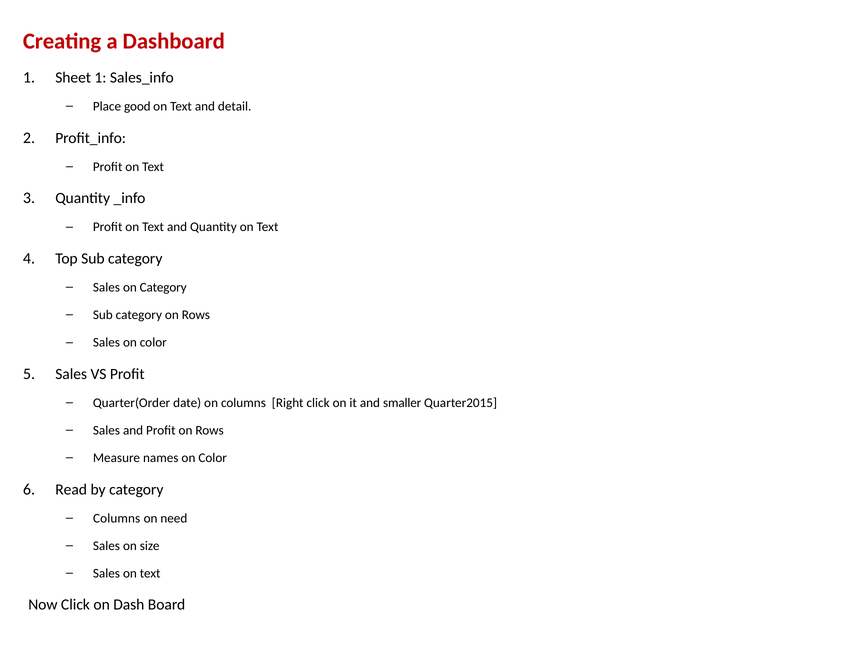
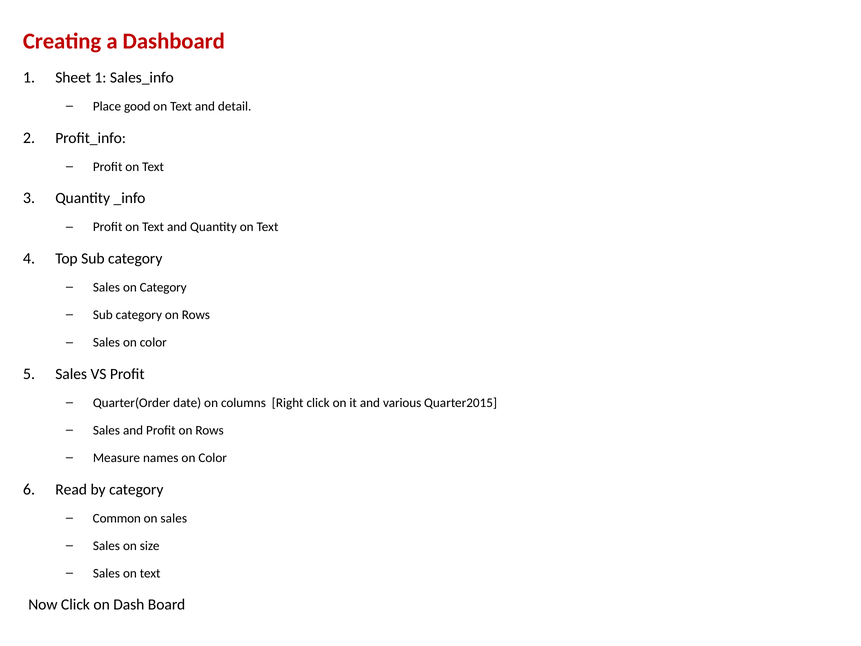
smaller: smaller -> various (402, 403)
Columns: Columns -> Common (117, 518)
on need: need -> sales (174, 518)
